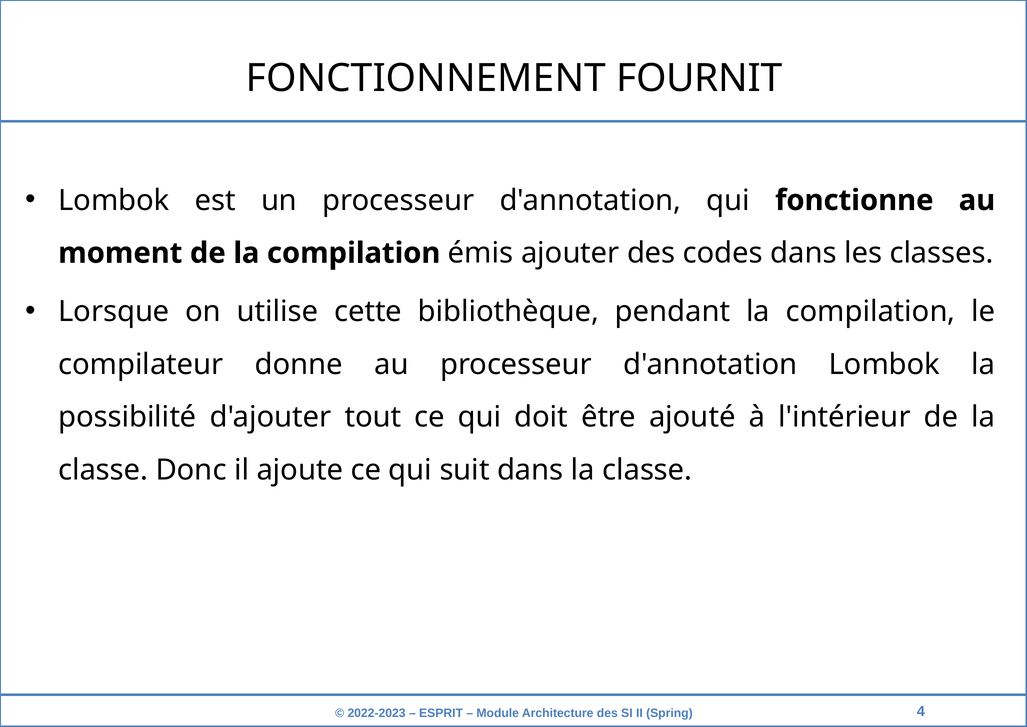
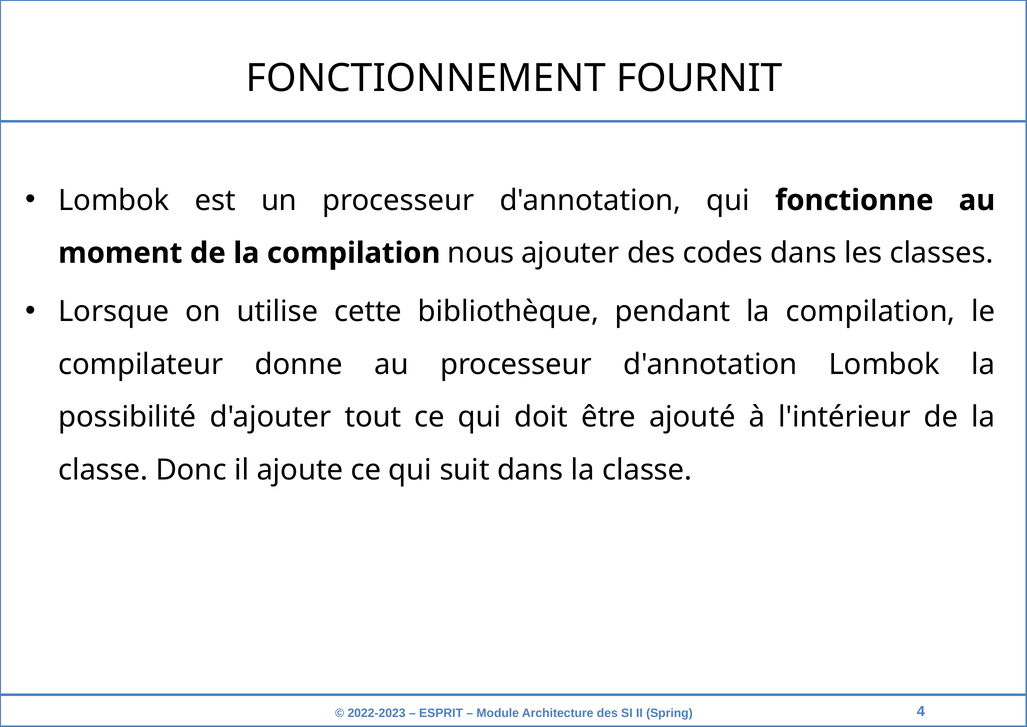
émis: émis -> nous (481, 253)
